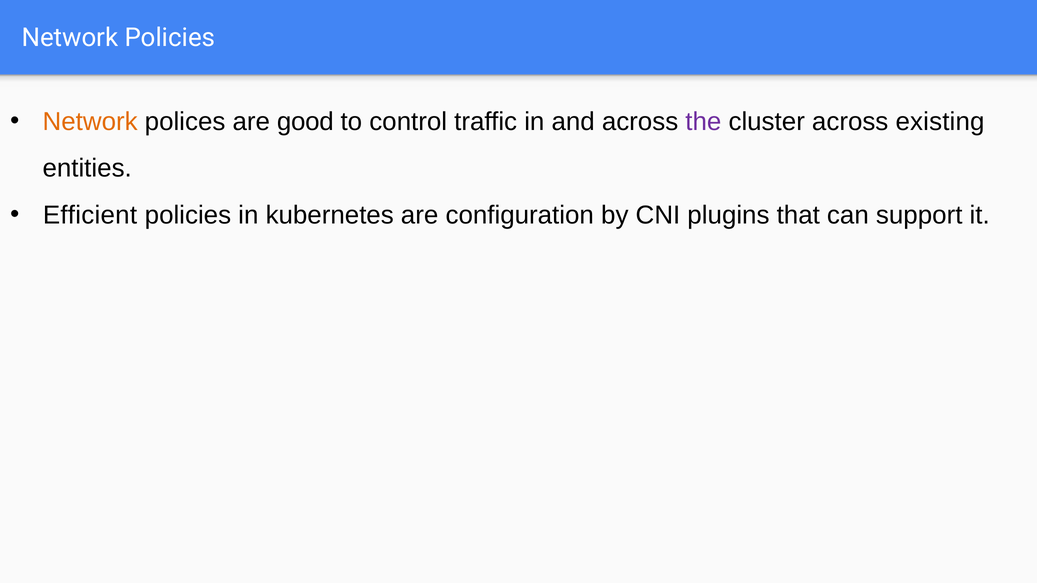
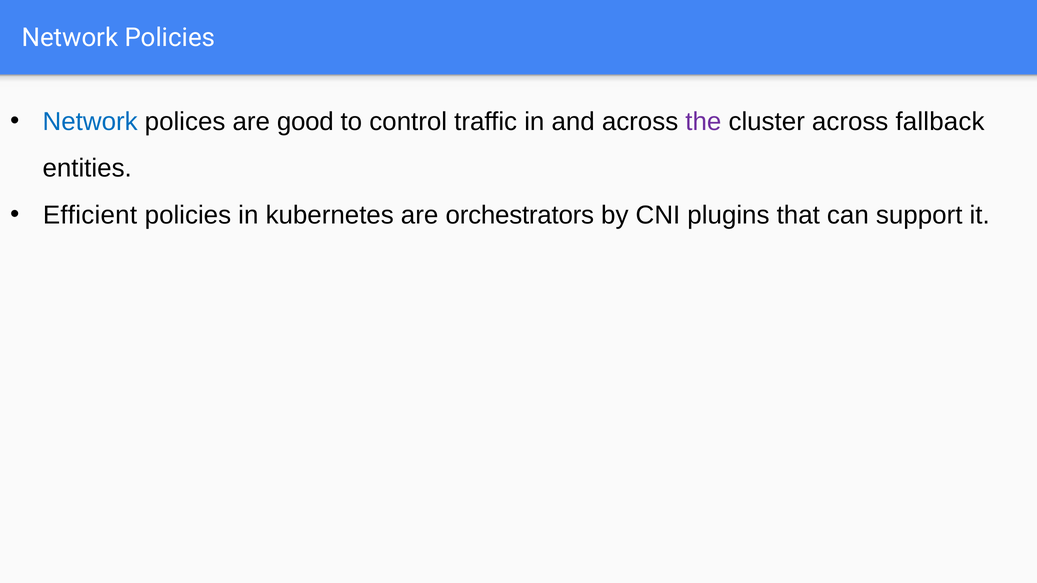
Network colour: orange -> blue (90, 122)
existing: existing -> fallback (940, 122)
configuration: configuration -> orchestrators (520, 215)
